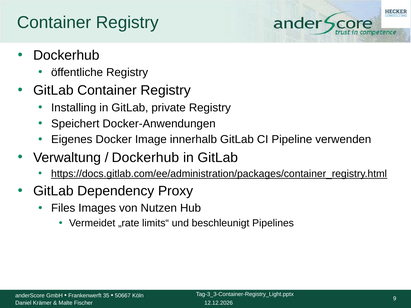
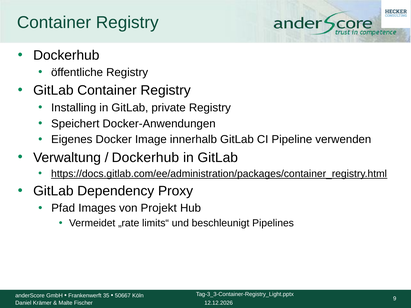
Files: Files -> Pfad (63, 208)
Nutzen: Nutzen -> Projekt (159, 208)
